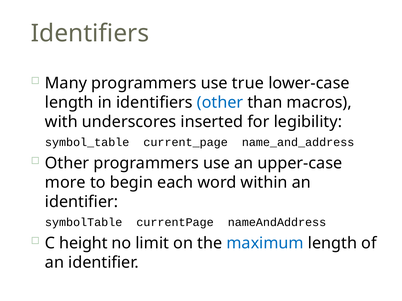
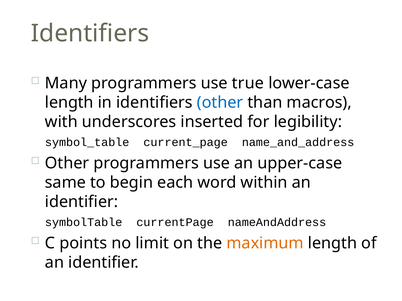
more: more -> same (65, 183)
height: height -> points (83, 244)
maximum colour: blue -> orange (265, 244)
